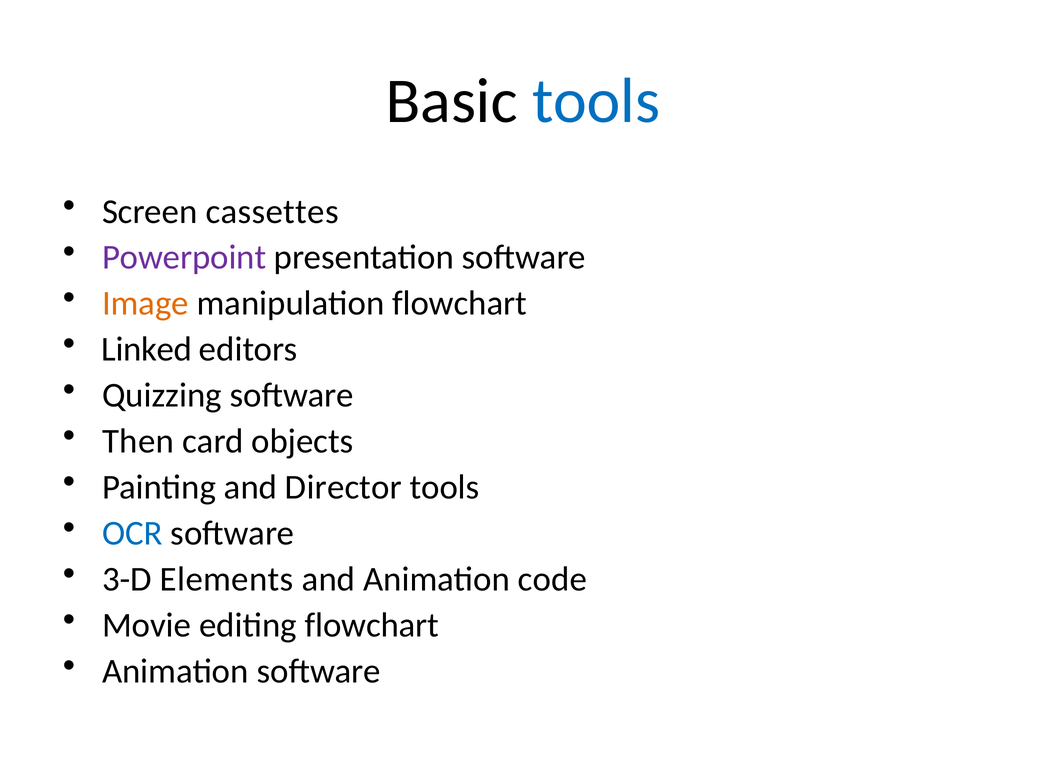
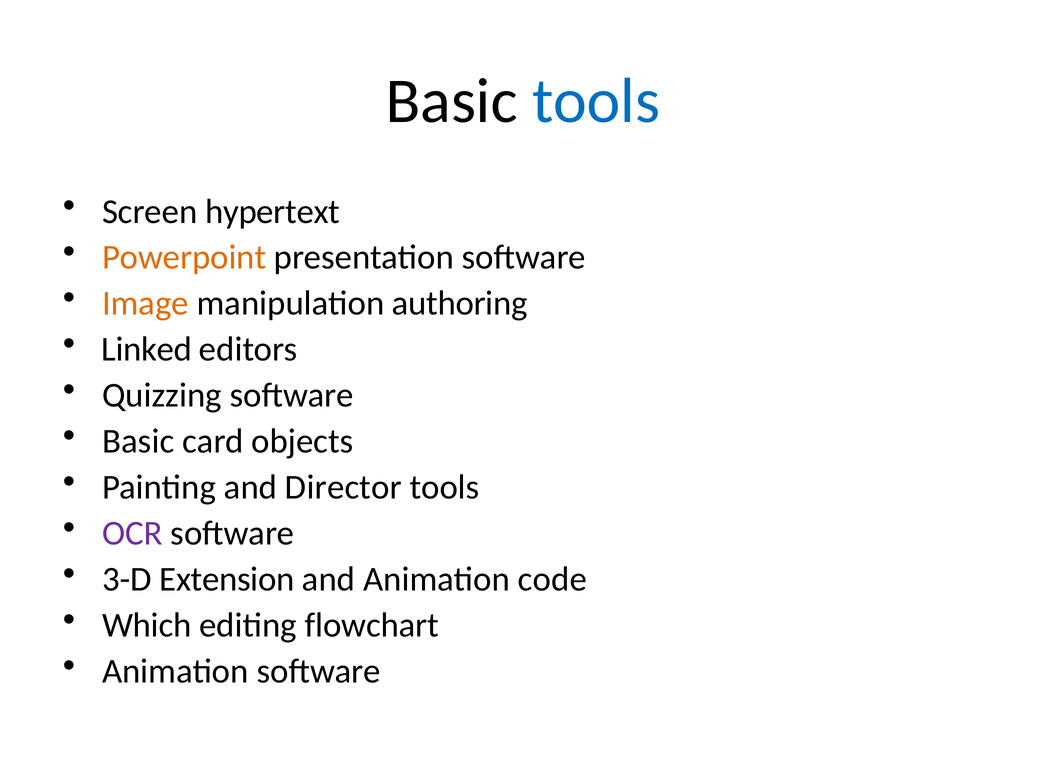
cassettes: cassettes -> hypertext (273, 212)
Powerpoint colour: purple -> orange (184, 258)
manipulation flowchart: flowchart -> authoring (460, 304)
Then: Then -> Basic (138, 442)
OCR colour: blue -> purple (132, 534)
Elements: Elements -> Extension (227, 580)
Movie: Movie -> Which (147, 626)
